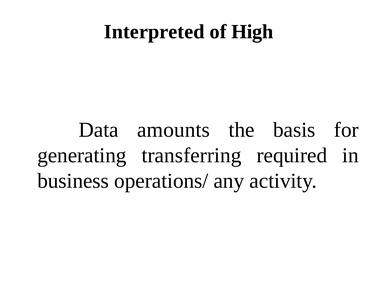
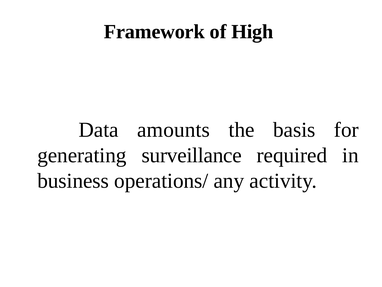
Interpreted: Interpreted -> Framework (154, 32)
transferring: transferring -> surveillance (192, 155)
